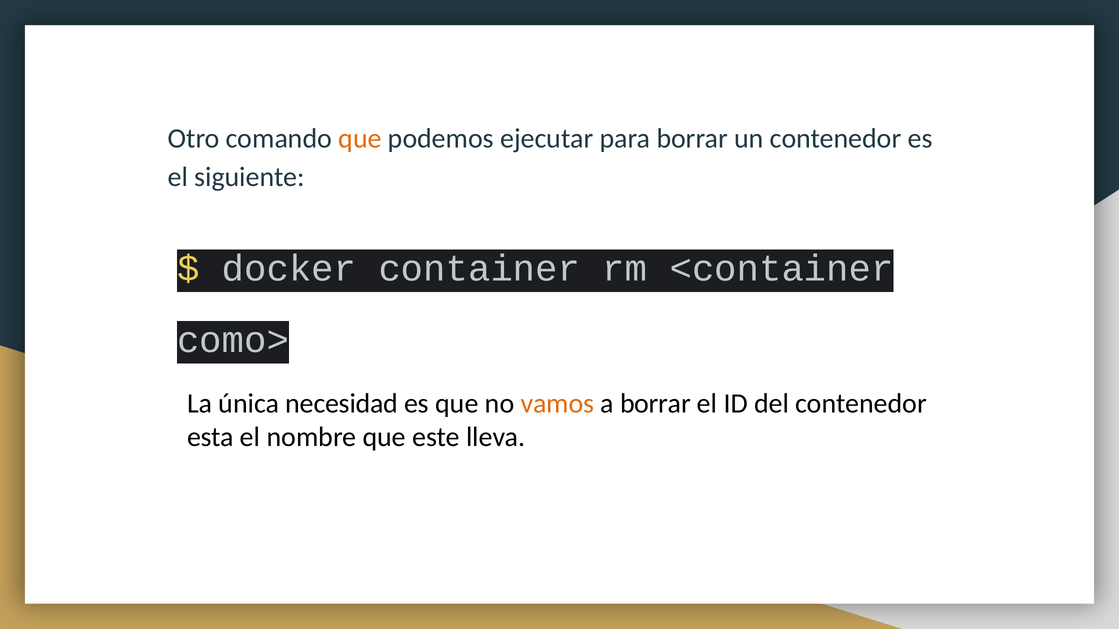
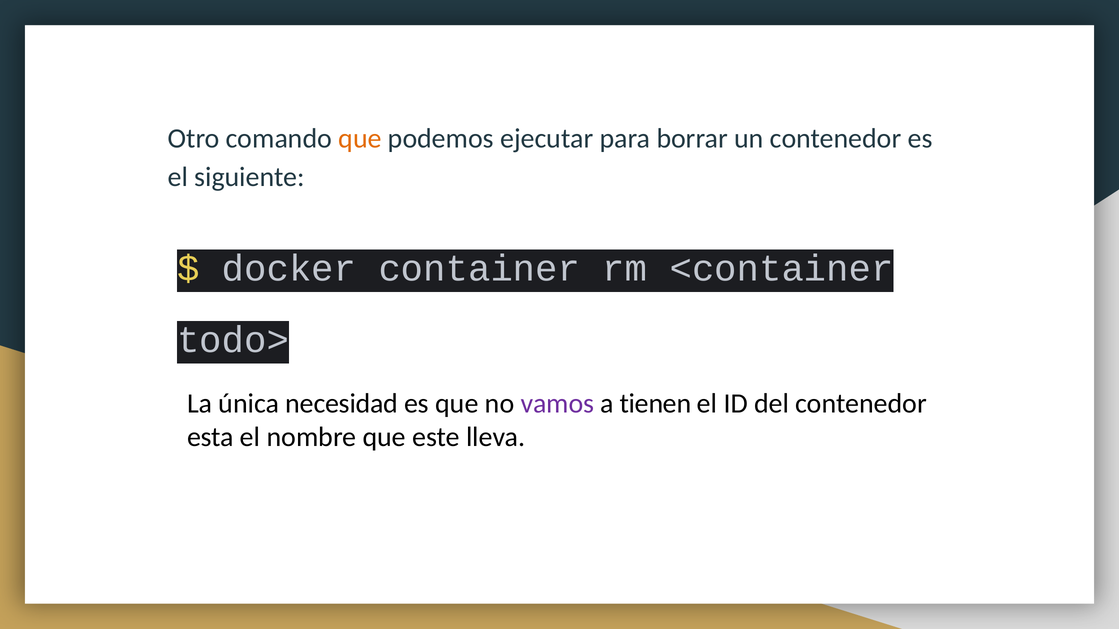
como>: como> -> todo> (233, 340)
vamos colour: orange -> purple (557, 404)
a borrar: borrar -> tienen (655, 404)
